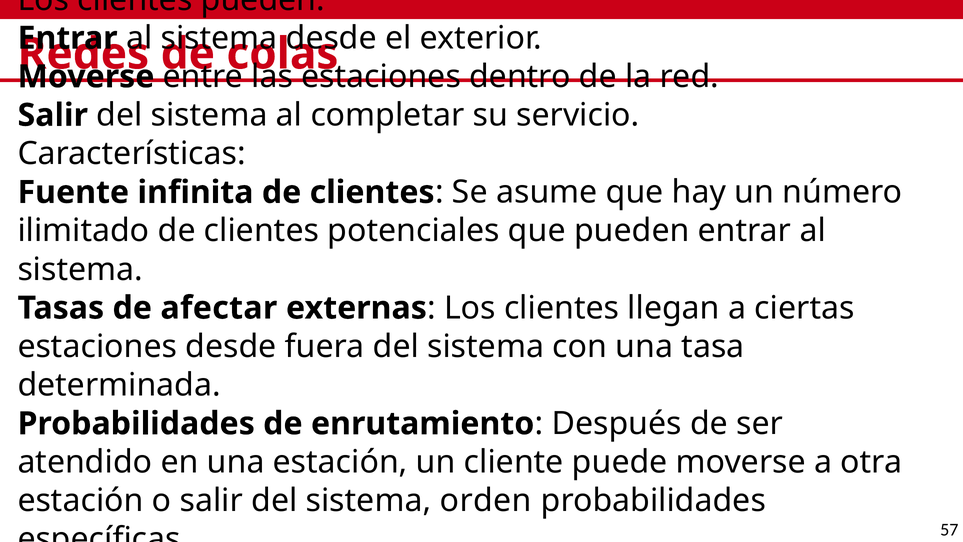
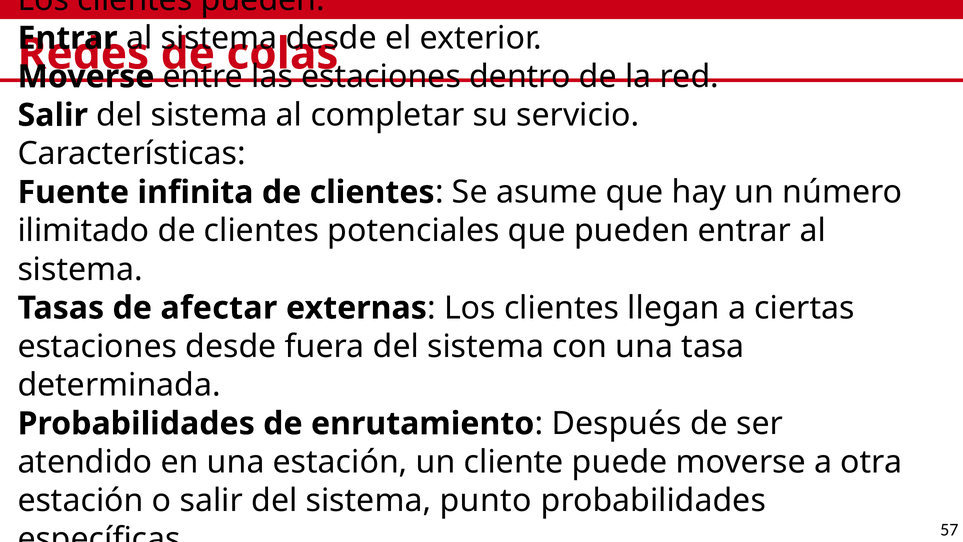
orden: orden -> punto (486, 500)
